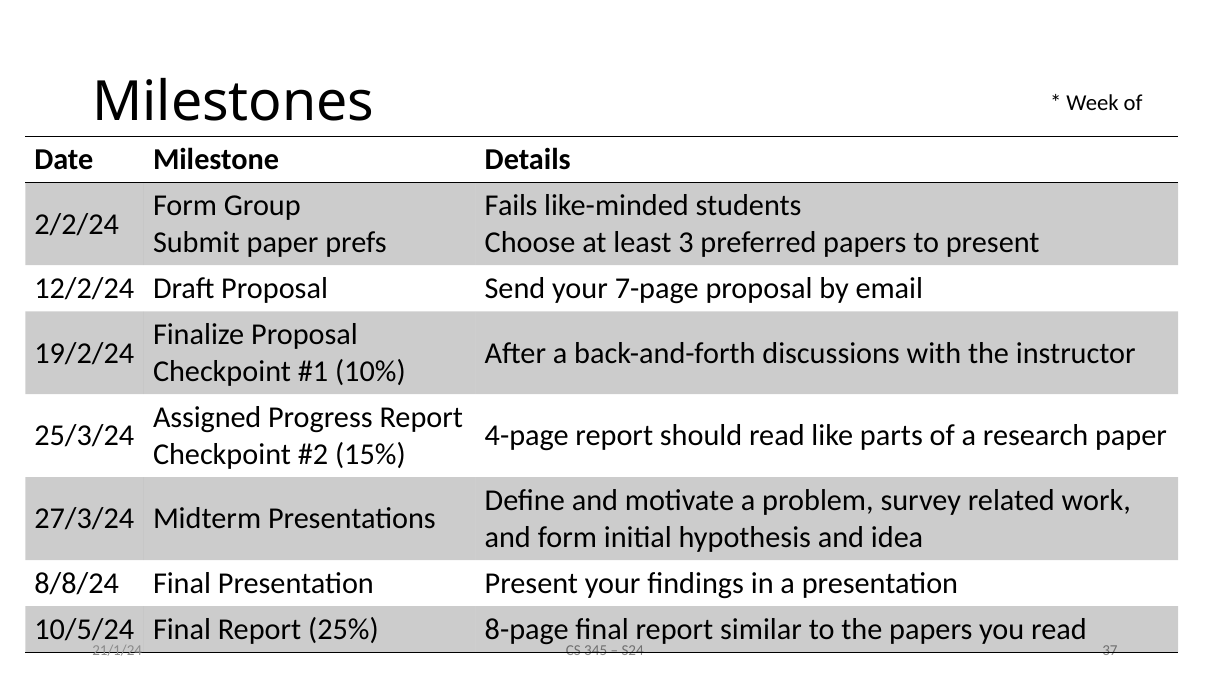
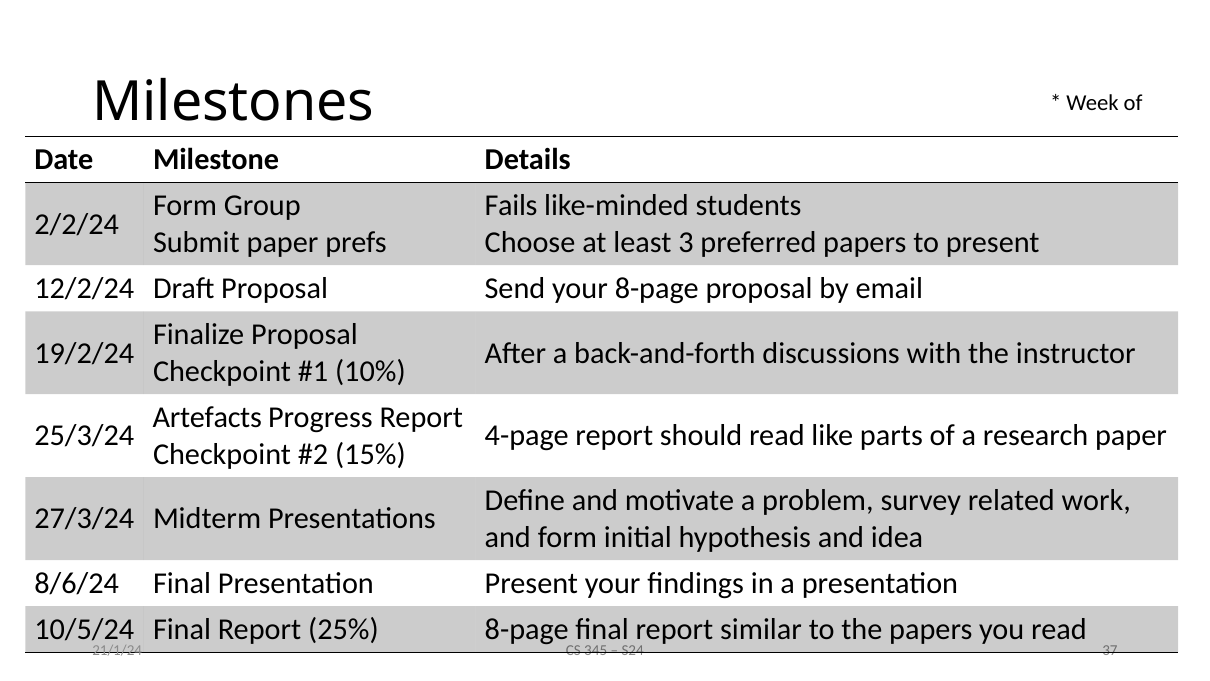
your 7-page: 7-page -> 8-page (657, 288)
Assigned: Assigned -> Artefacts (207, 417)
8/8/24: 8/8/24 -> 8/6/24 (77, 583)
